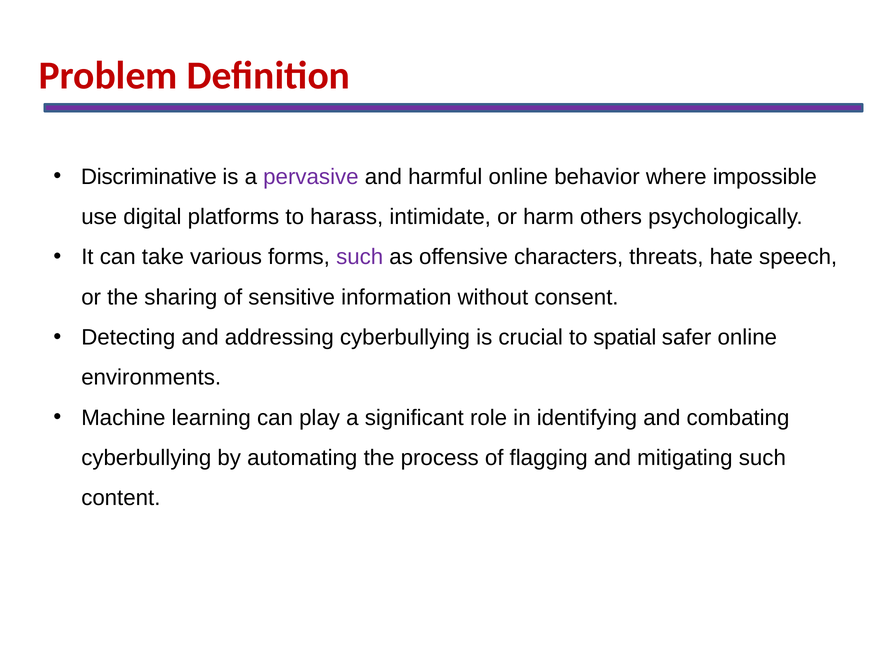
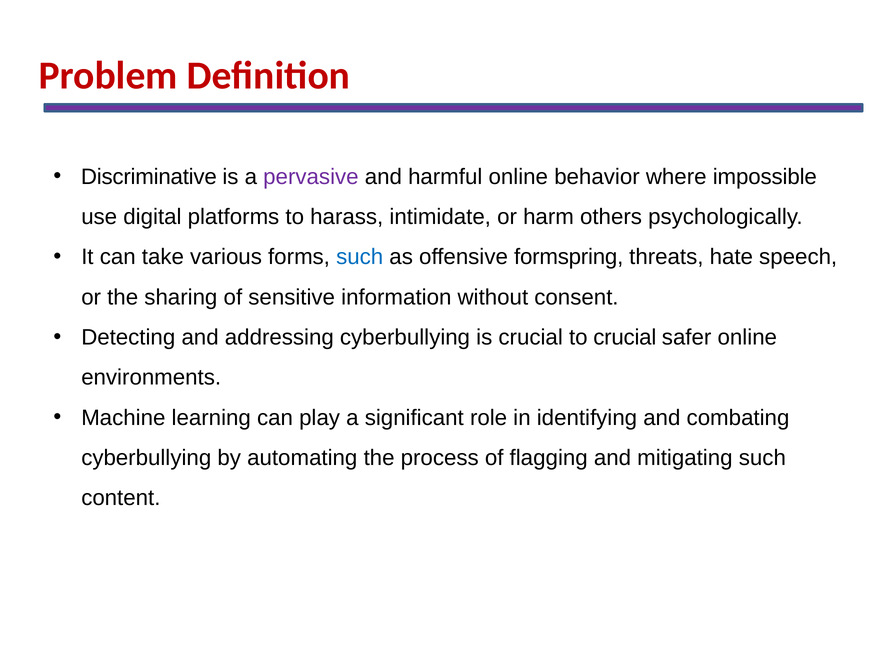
such colour: purple -> blue (360, 257)
characters: characters -> formspring (569, 257)
to spatial: spatial -> crucial (625, 337)
